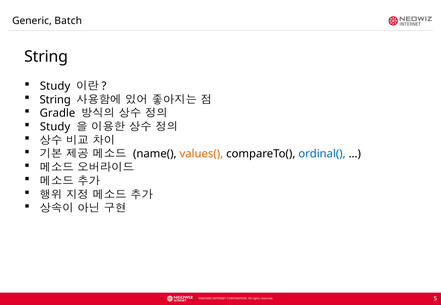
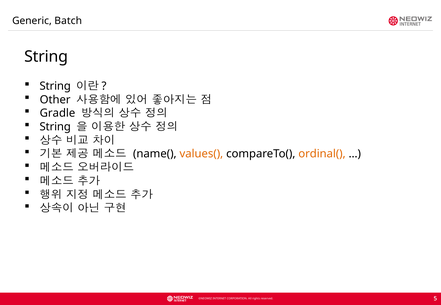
Study: Study -> String (55, 86)
String: String -> Other (55, 100)
Study: Study -> String (55, 127)
ordinal( colour: blue -> orange (322, 154)
